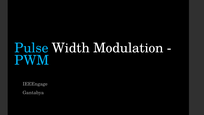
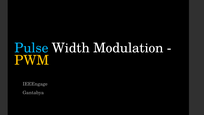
PWM colour: light blue -> yellow (32, 60)
